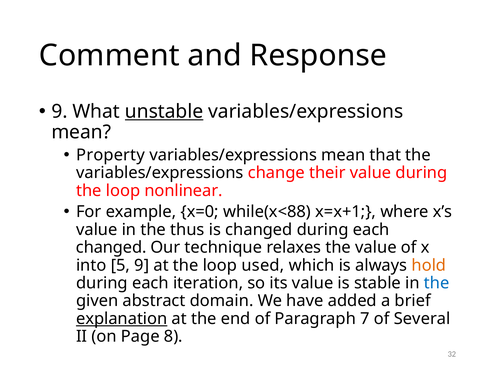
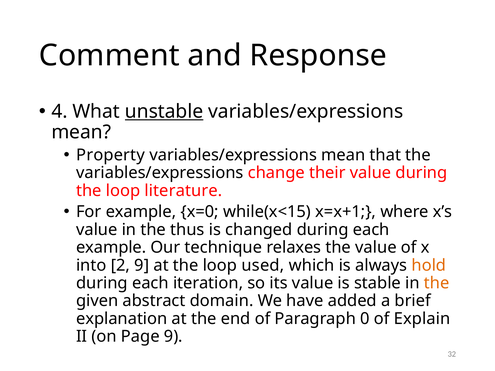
9: 9 -> 4 (59, 112)
nonlinear: nonlinear -> literature (183, 191)
while(x<88: while(x<88 -> while(x<15 (267, 212)
changed: changed -> example (111, 248)
5: 5 -> 2 (120, 265)
the colour: blue -> orange (437, 283)
explanation underline: present -> none (122, 319)
7: 7 -> 0 (365, 319)
Several: Several -> Explain (422, 319)
Page 8: 8 -> 9 (173, 337)
